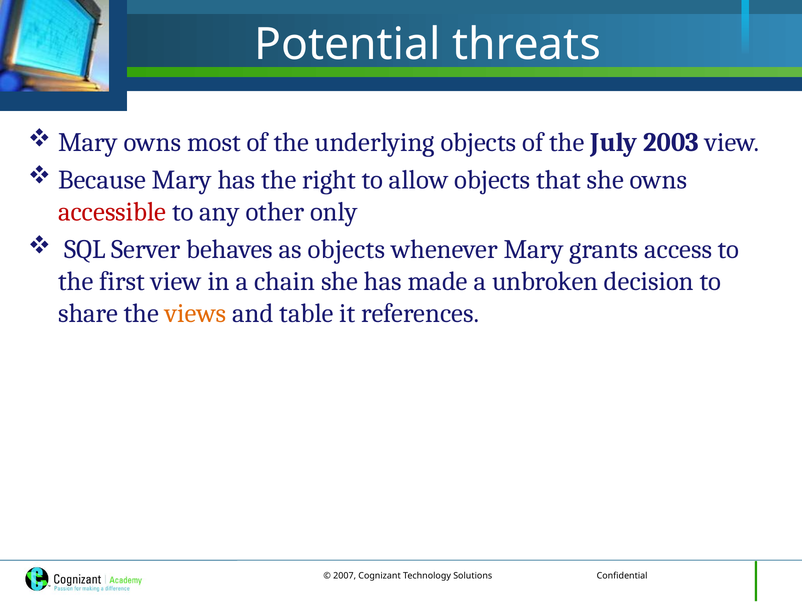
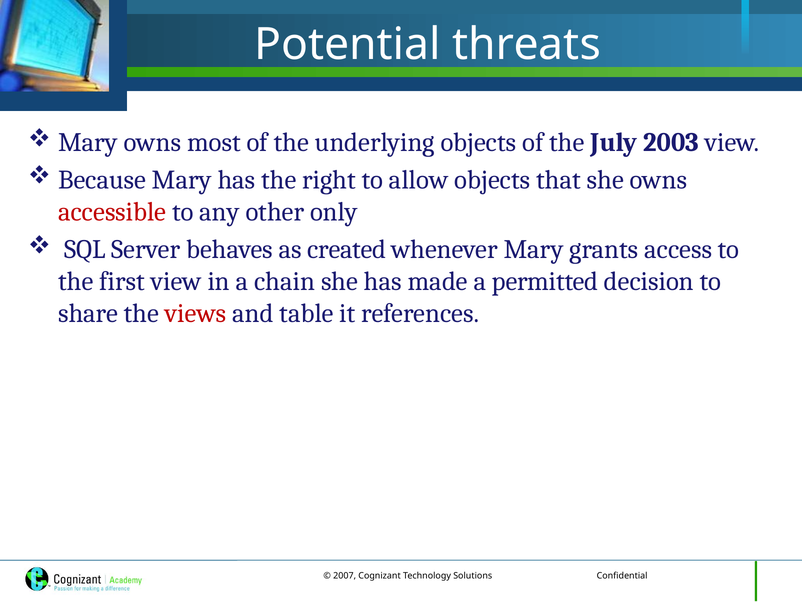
as objects: objects -> created (347, 249)
unbroken: unbroken -> permitted (545, 281)
views colour: orange -> red (196, 313)
